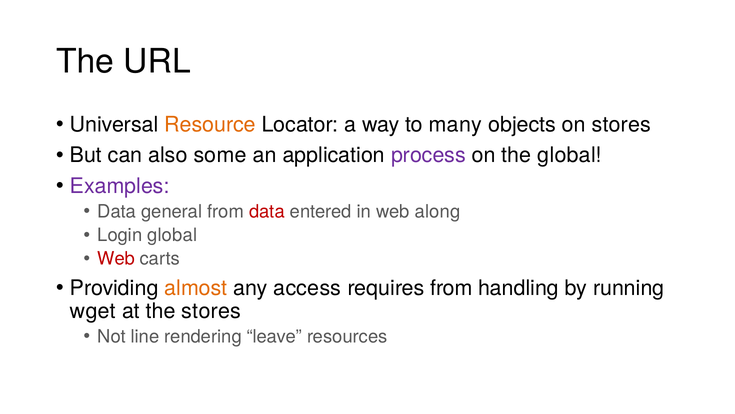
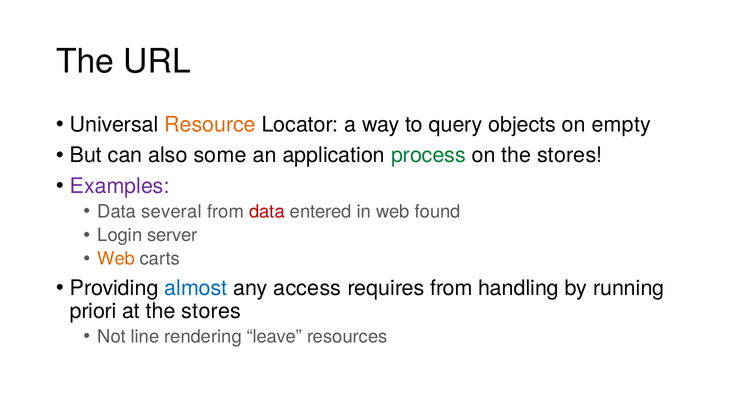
many: many -> query (456, 124)
on stores: stores -> empty (621, 124)
process colour: purple -> green (428, 155)
on the global: global -> stores (570, 155)
general: general -> several (172, 211)
along: along -> found (438, 211)
Login global: global -> server (172, 235)
Web colour: red -> orange (116, 259)
almost colour: orange -> blue (196, 288)
wget: wget -> priori (93, 311)
